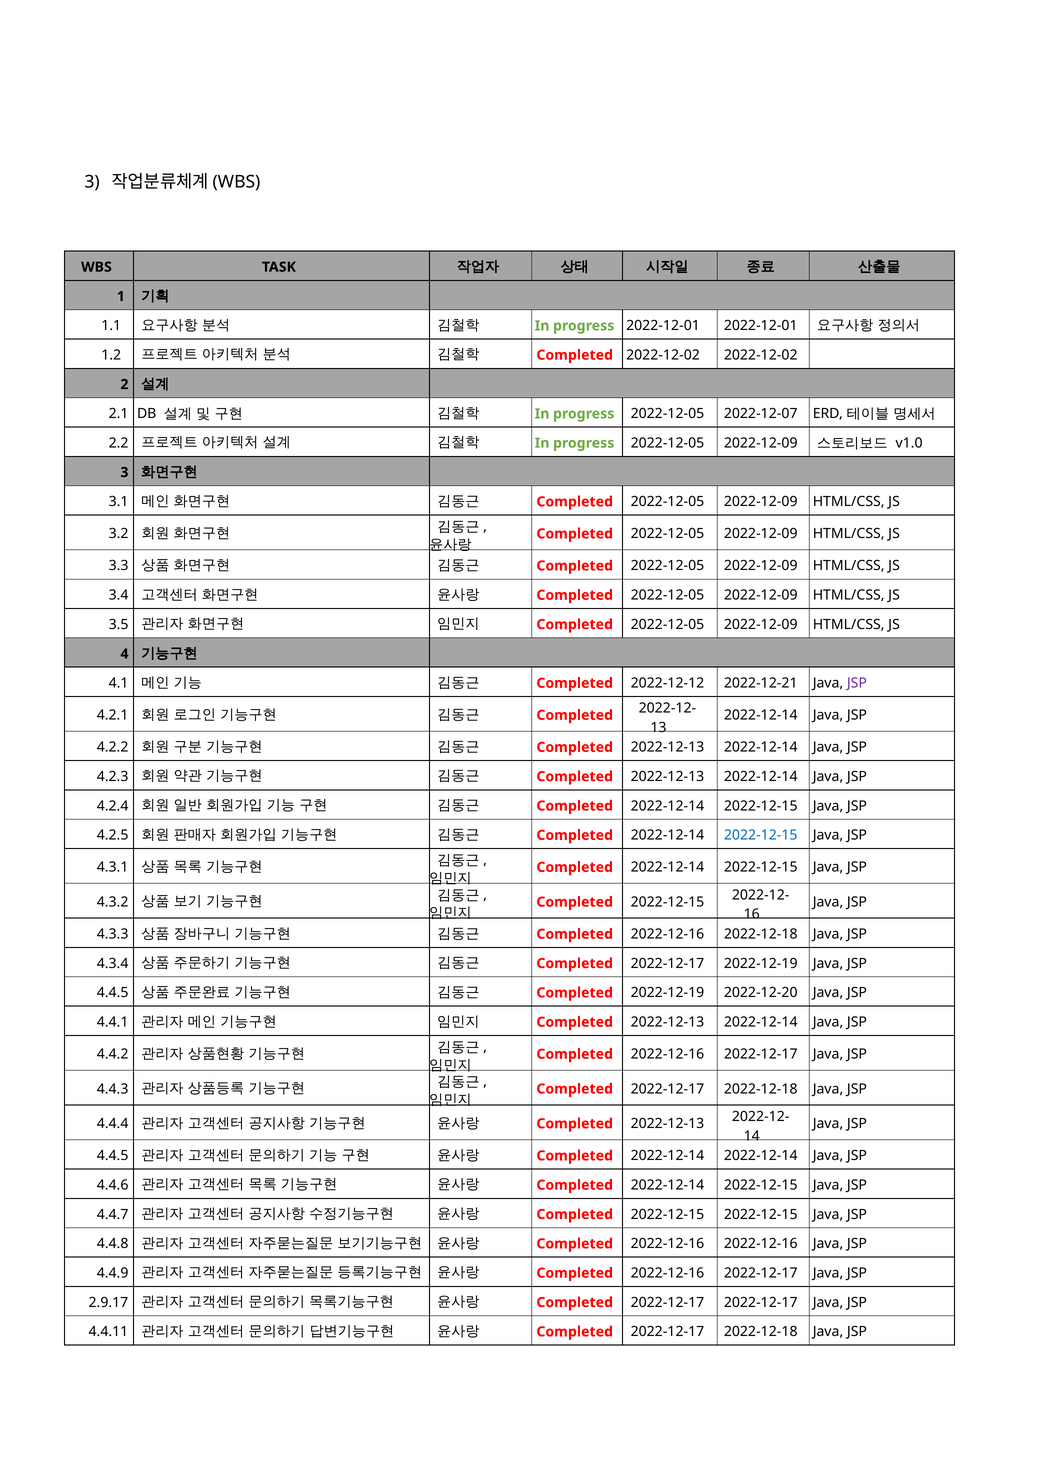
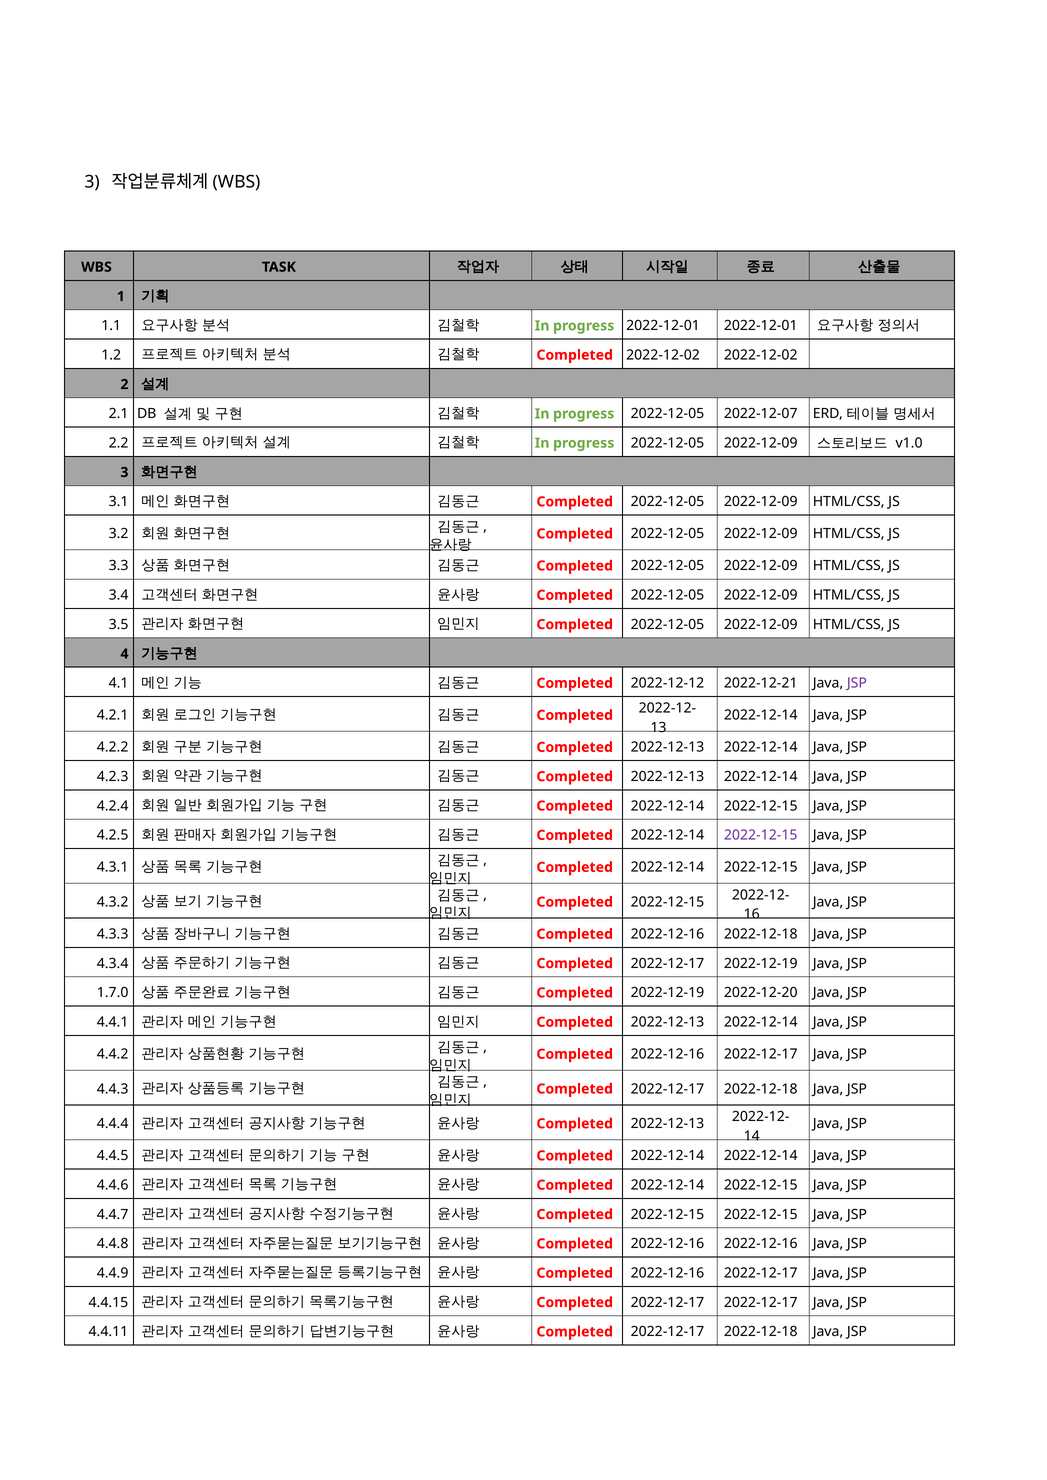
2022-12-15 colour: blue -> purple (761, 835)
4.4.5: 4.4.5 -> 1.7.0 (113, 993)
2.9.17: 2.9.17 -> 4.4.15 (108, 1302)
